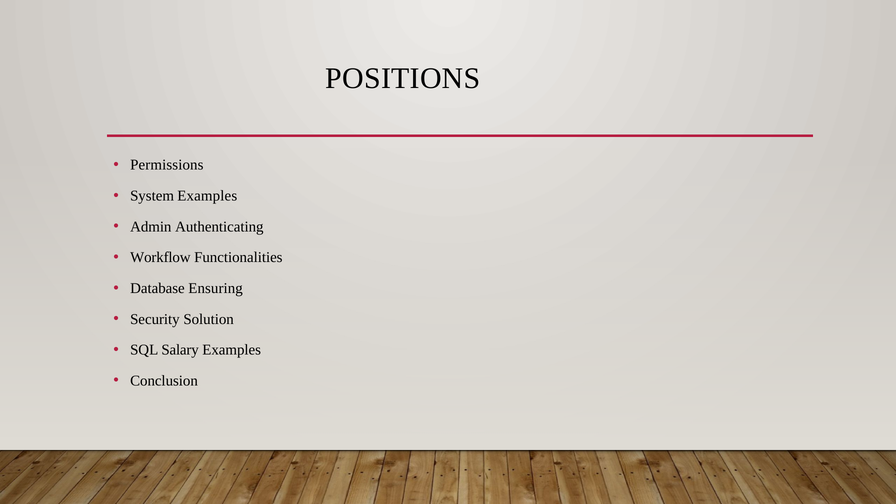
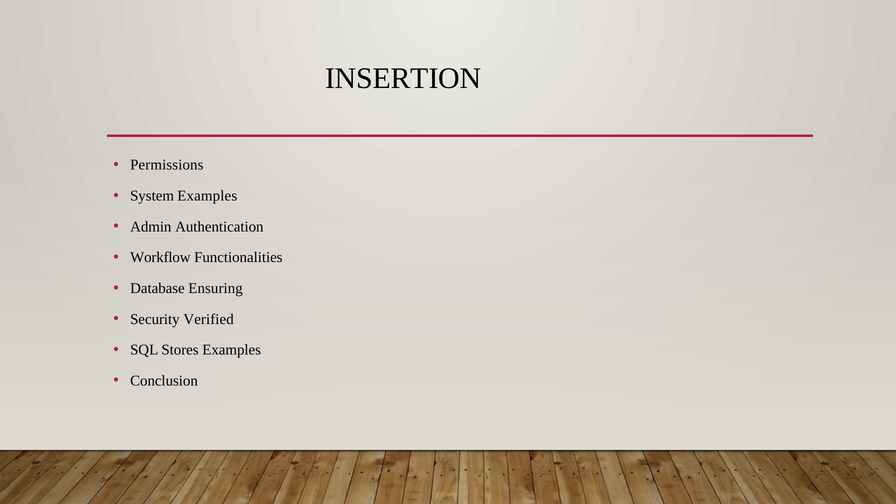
POSITIONS: POSITIONS -> INSERTION (403, 78)
Authenticating: Authenticating -> Authentication (219, 227)
Solution: Solution -> Verified (209, 319)
Salary: Salary -> Stores (180, 350)
